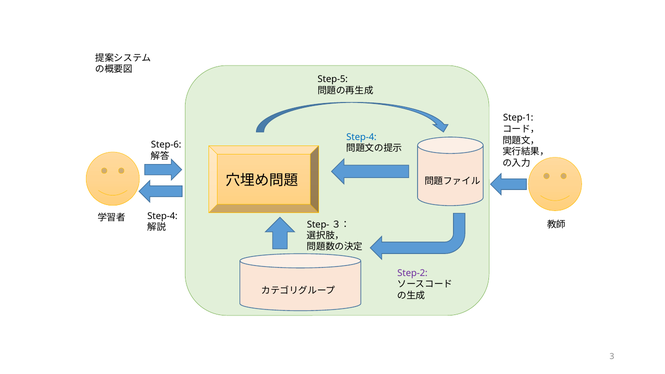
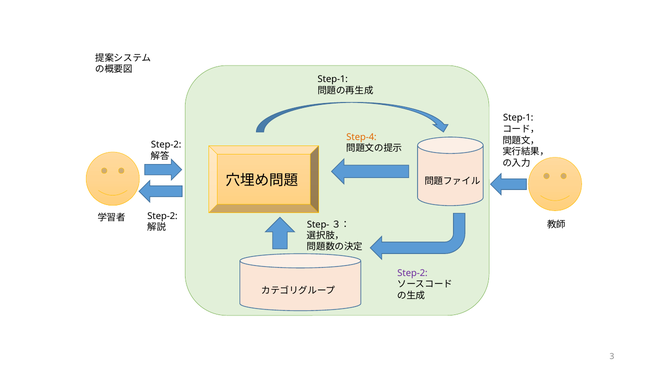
Step-5: Step-5 -> Step-1 (333, 79)
Step-4 colour: blue -> orange (361, 137)
Step-6: Step-6 -> Step-2 (166, 145)
Step-4: Step-4 -> Step-2 (162, 216)
